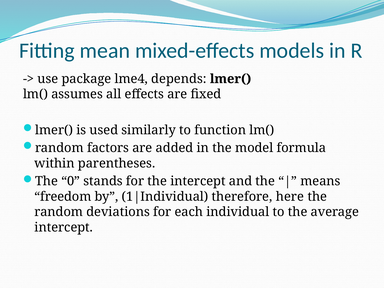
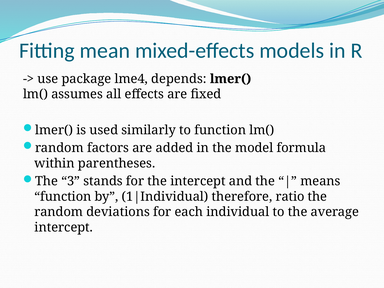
0: 0 -> 3 (71, 181)
freedom: freedom -> function (63, 197)
here: here -> ratio (290, 197)
